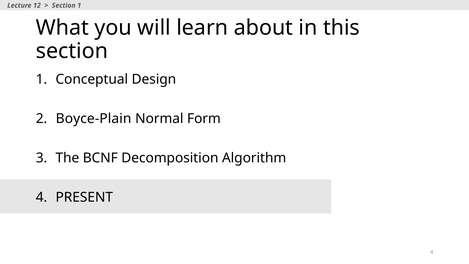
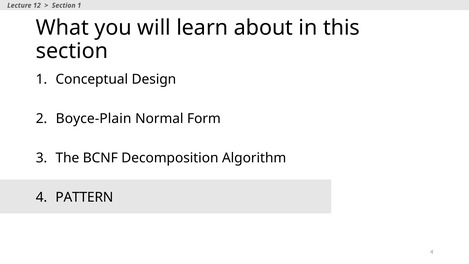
PRESENT: PRESENT -> PATTERN (84, 197)
